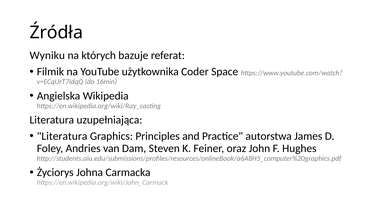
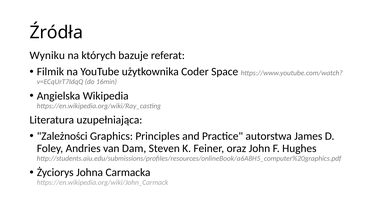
Literatura: Literatura -> Zależności (62, 136)
